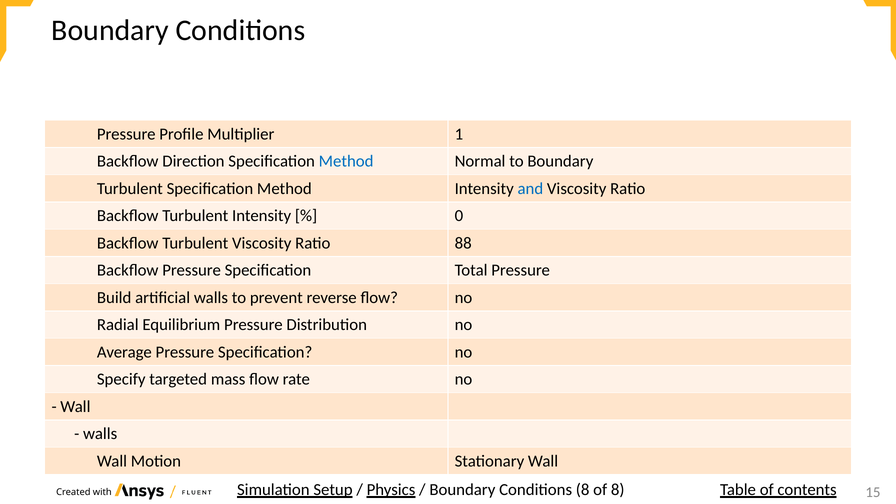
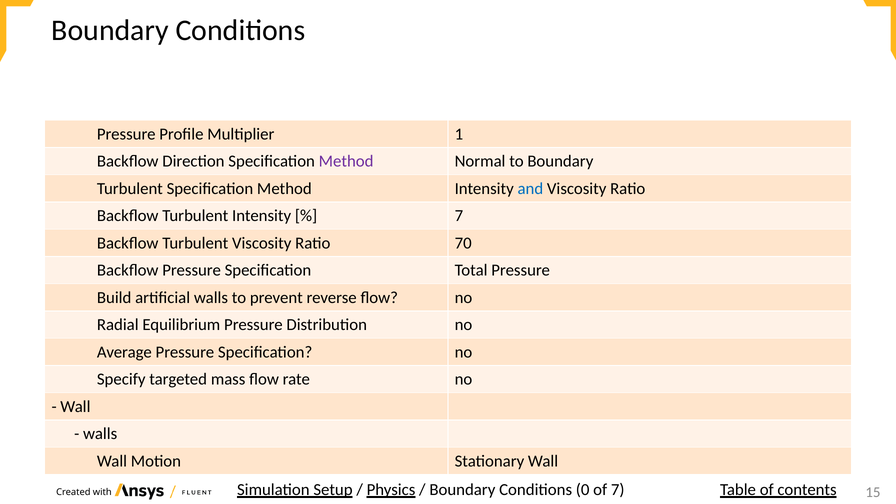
Method colour: blue -> purple (346, 161)
0: 0 -> 7 (459, 216)
88: 88 -> 70 (463, 243)
Conditions 8: 8 -> 0 (583, 490)
of 8: 8 -> 7 (618, 490)
